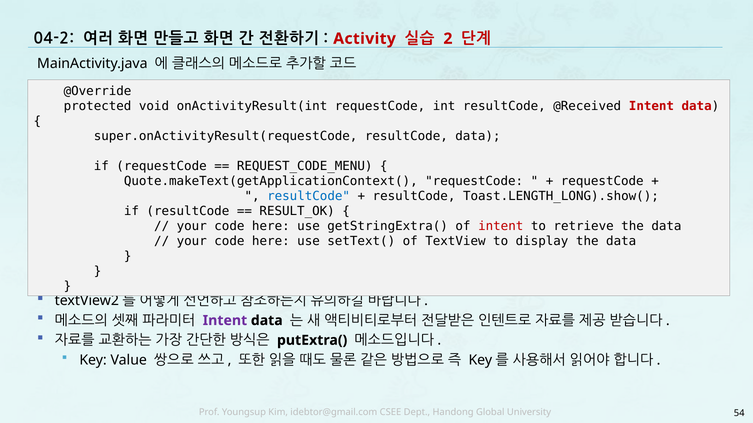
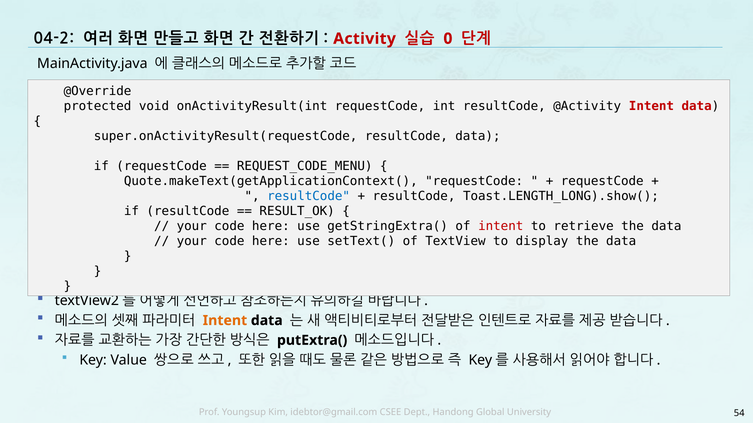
2: 2 -> 0 (448, 39)
@Received: @Received -> @Activity (587, 106)
Intent colour: purple -> orange (225, 321)
